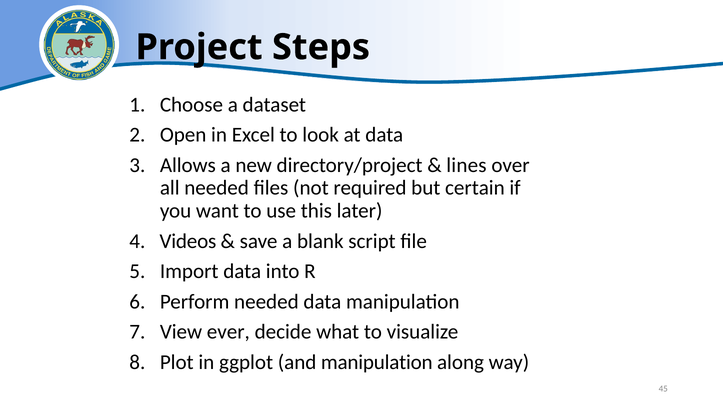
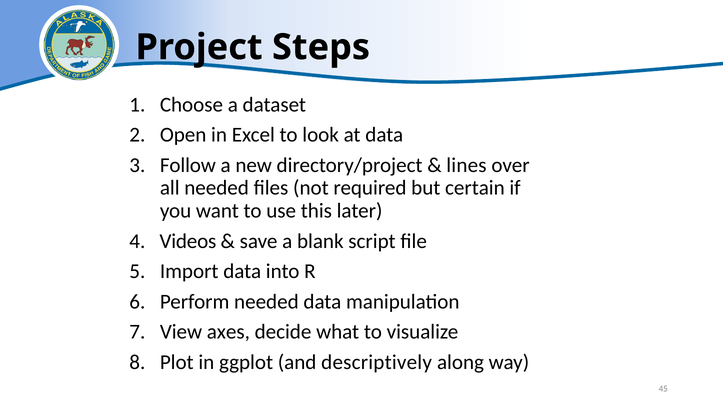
Allows: Allows -> Follow (188, 165)
ever: ever -> axes (228, 332)
and manipulation: manipulation -> descriptively (377, 362)
